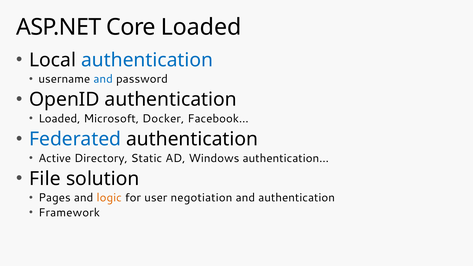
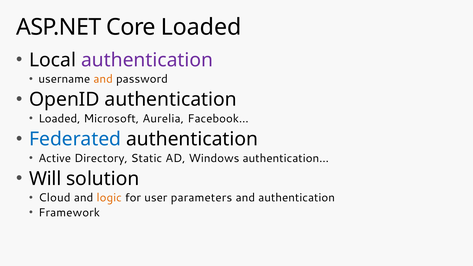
authentication colour: blue -> purple (147, 60)
and colour: blue -> orange (103, 79)
Docker: Docker -> Aurelia (163, 119)
File: File -> Will (45, 179)
Pages: Pages -> Cloud (54, 198)
negotiation: negotiation -> parameters (201, 198)
